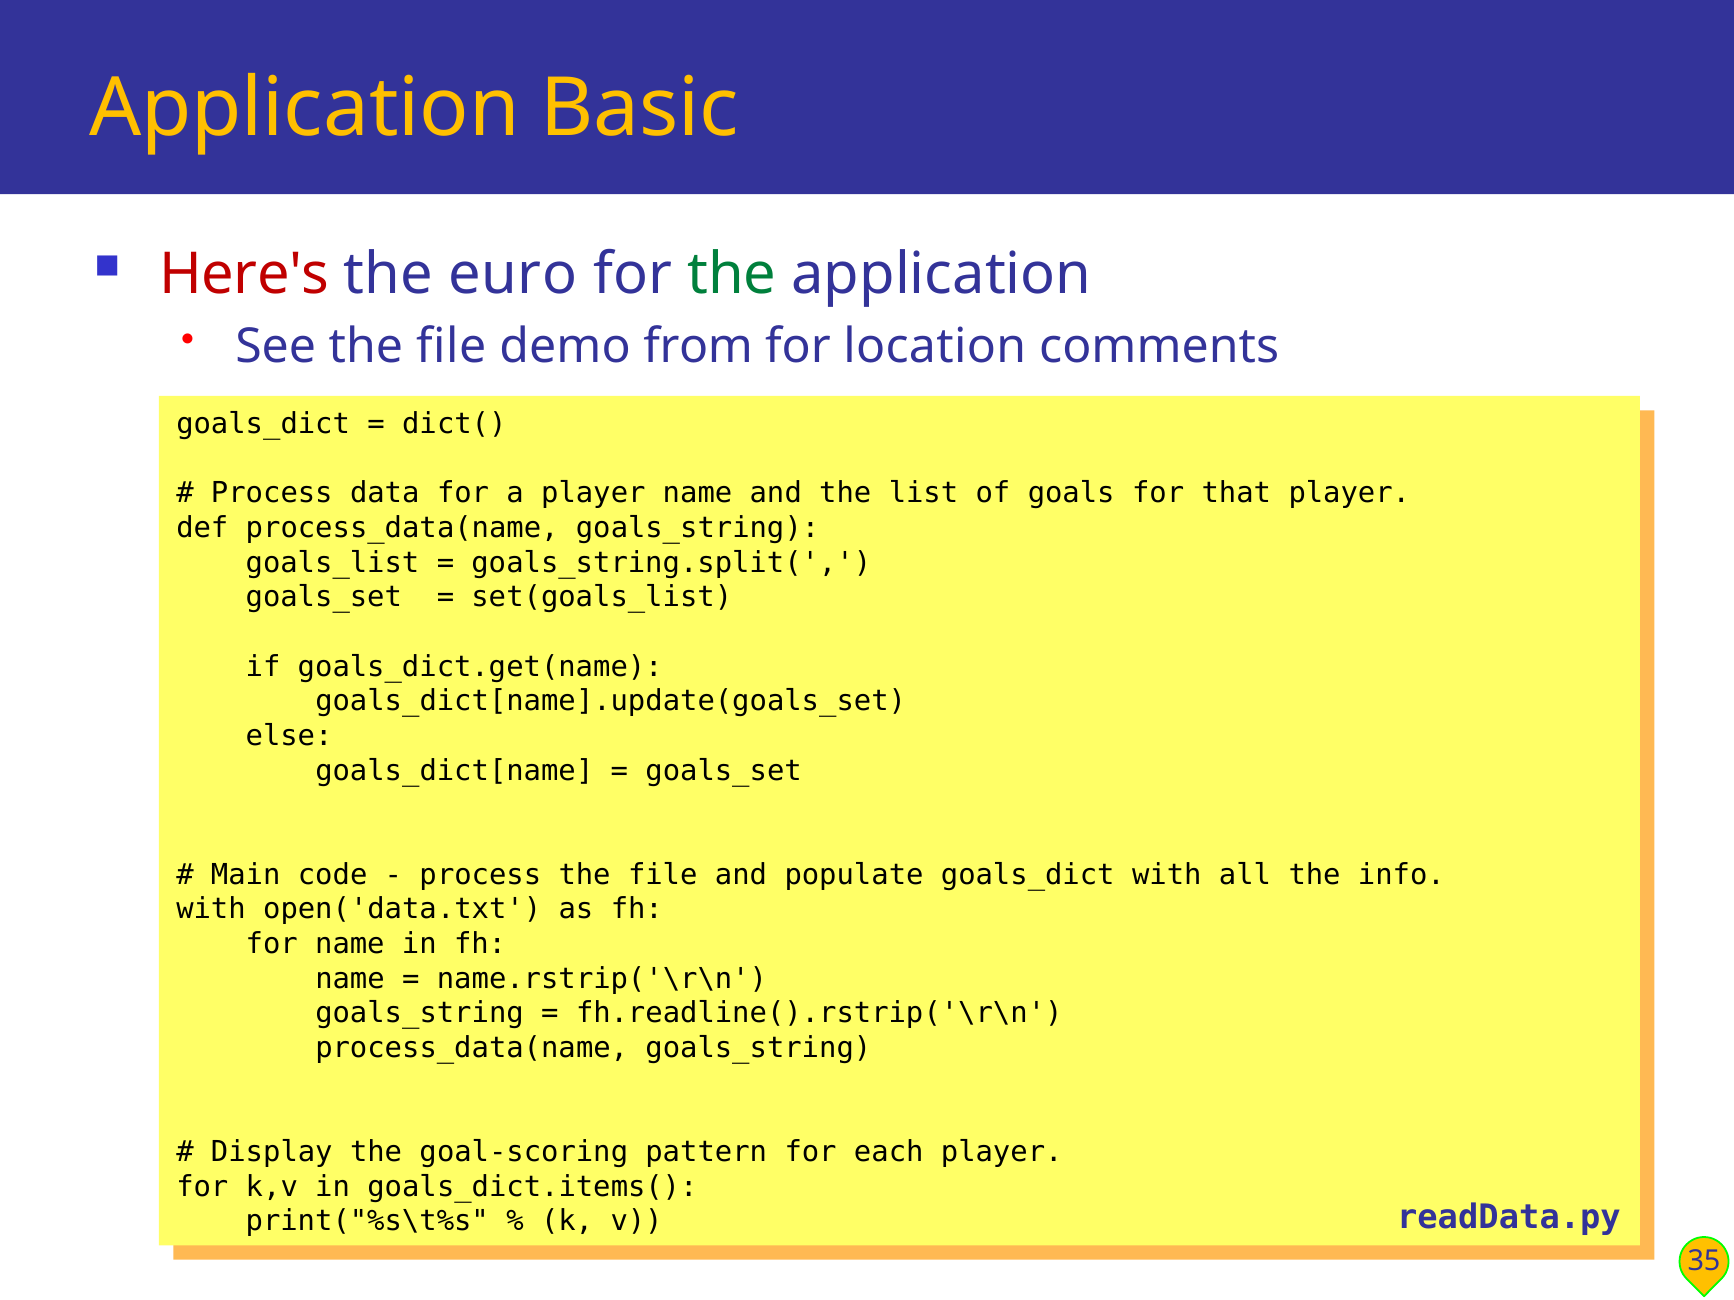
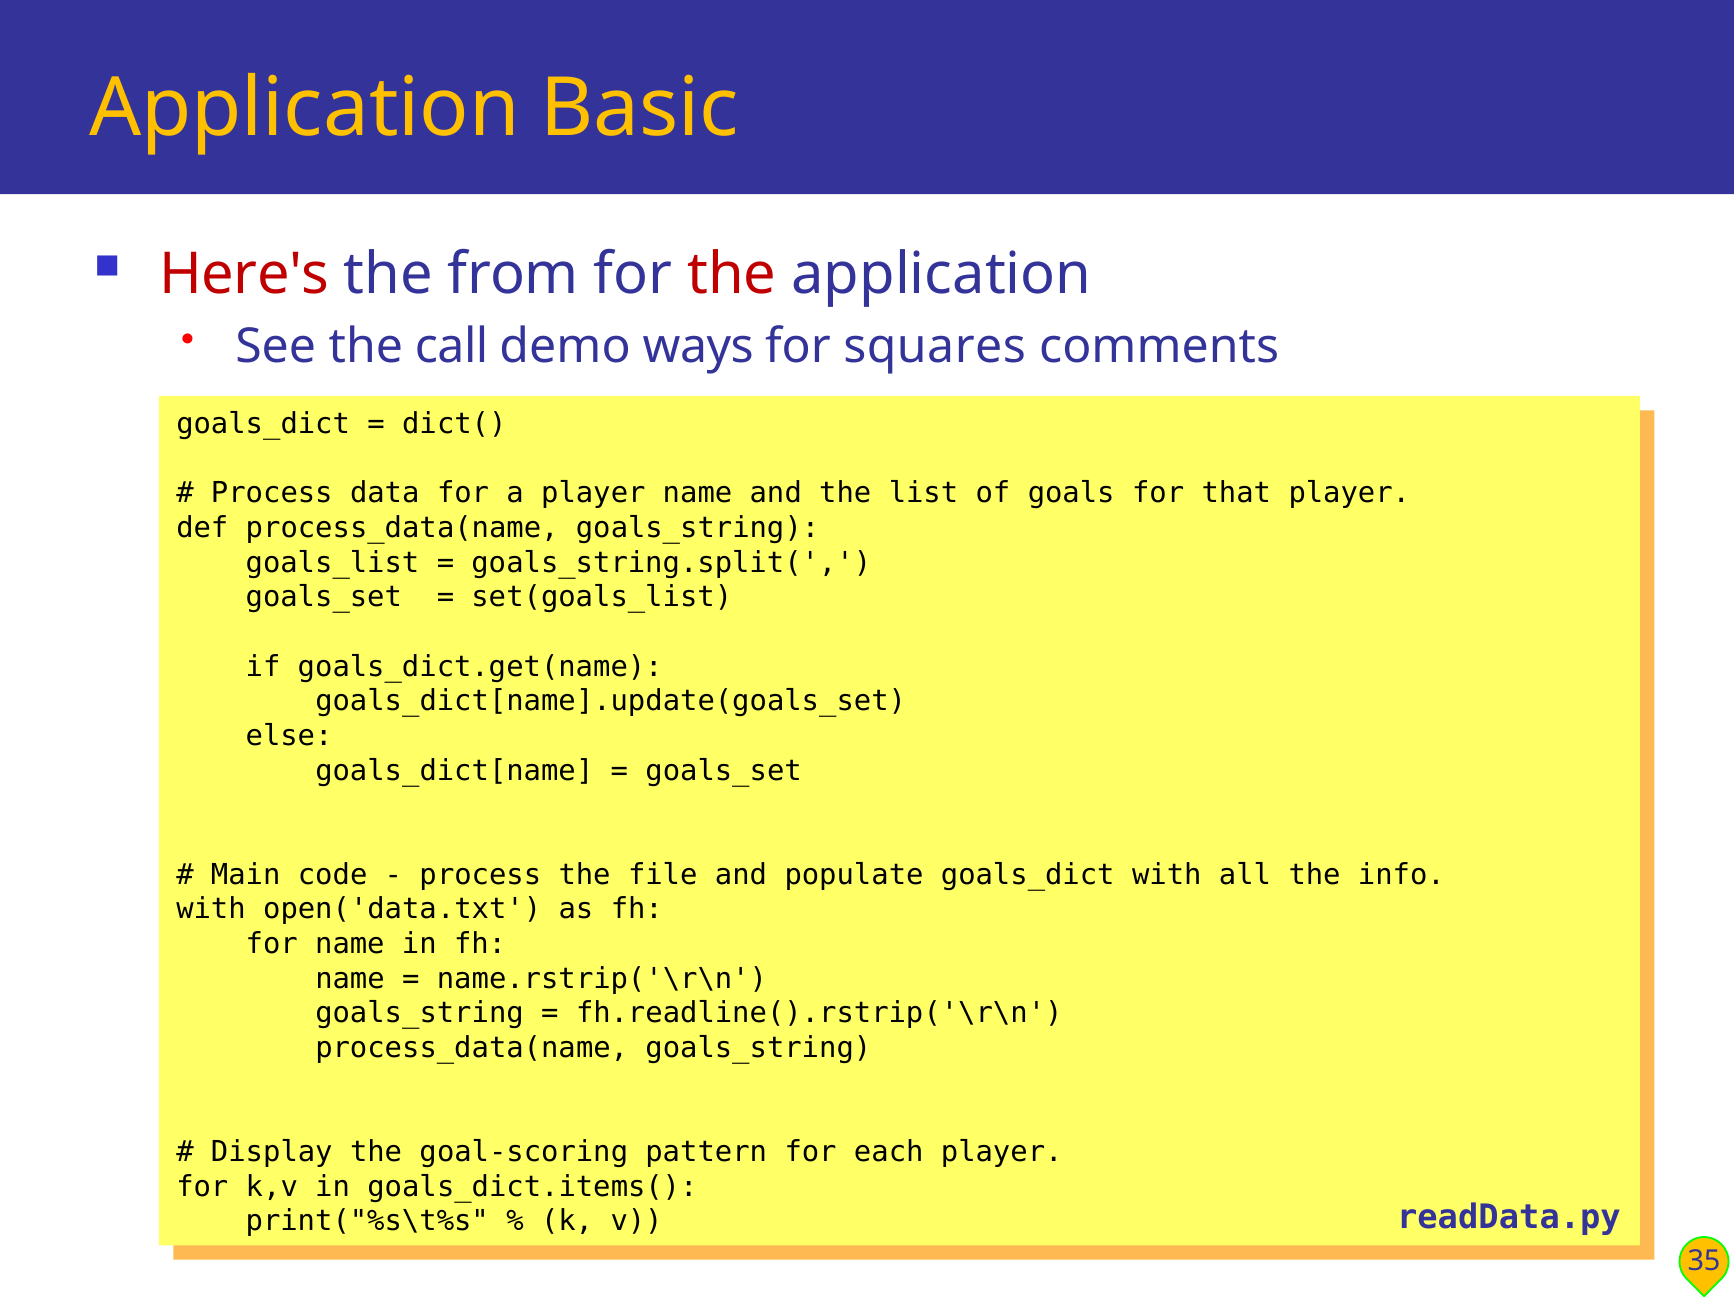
euro: euro -> from (513, 274)
the colour: green -> red (732, 274)
See the file: file -> call (452, 347)
from: from -> ways (698, 347)
location: location -> squares (935, 347)
